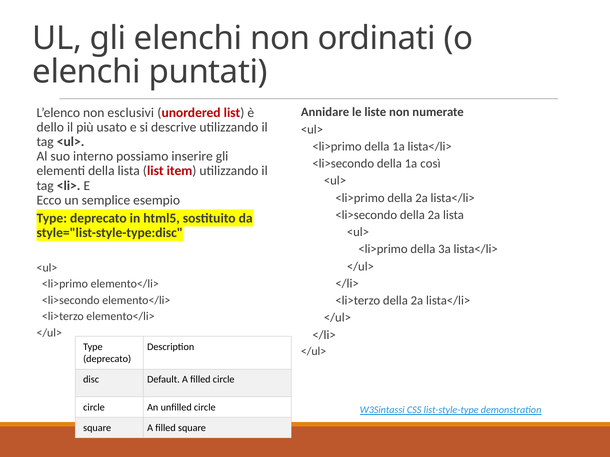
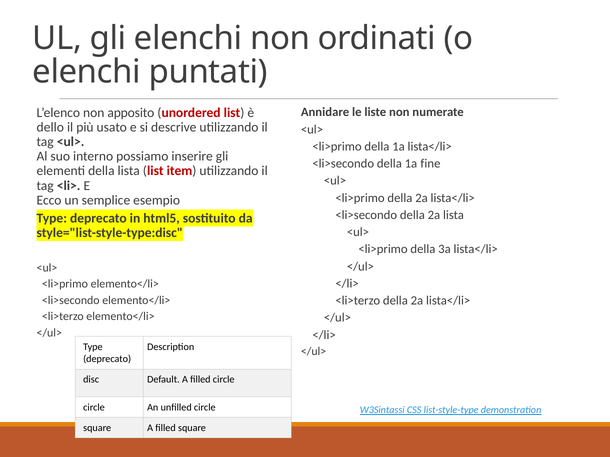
esclusivi: esclusivi -> apposito (131, 113)
così: così -> fine (430, 164)
